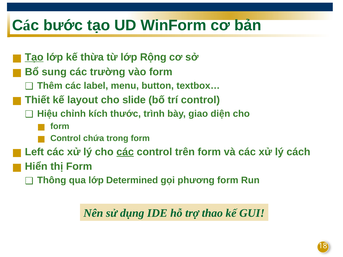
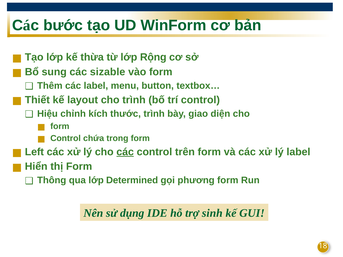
Tạo underline: present -> none (34, 57)
trường: trường -> sizable (108, 72)
cho slide: slide -> trình (134, 100)
lý cách: cách -> label (298, 152)
thao: thao -> sinh (212, 213)
